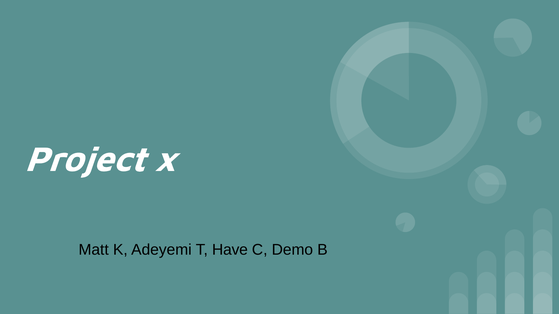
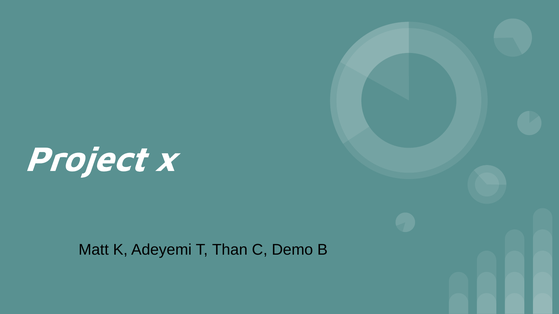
Have: Have -> Than (230, 250)
